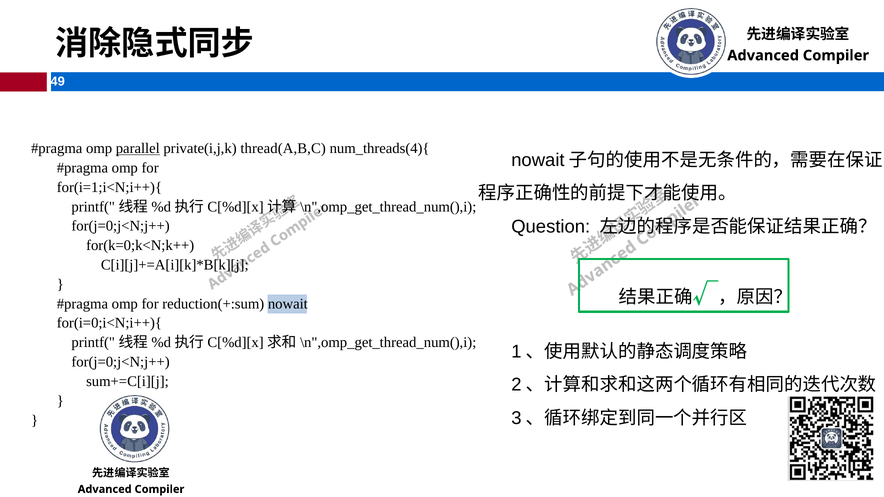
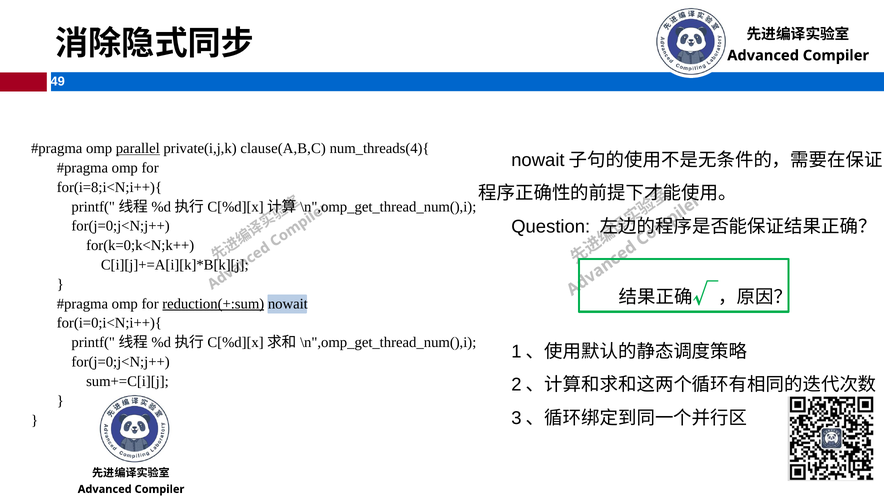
thread(A,B,C: thread(A,B,C -> clause(A,B,C (283, 148)
for(i=1;i<N;i++){: for(i=1;i<N;i++){ -> for(i=8;i<N;i++){ (109, 187)
reduction(+:sum underline: none -> present (213, 304)
